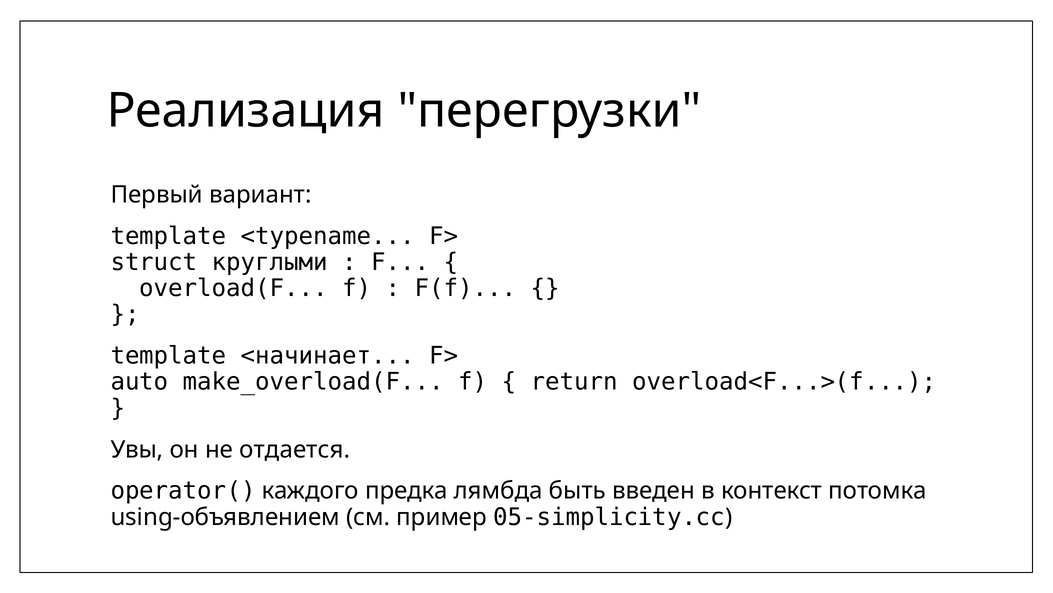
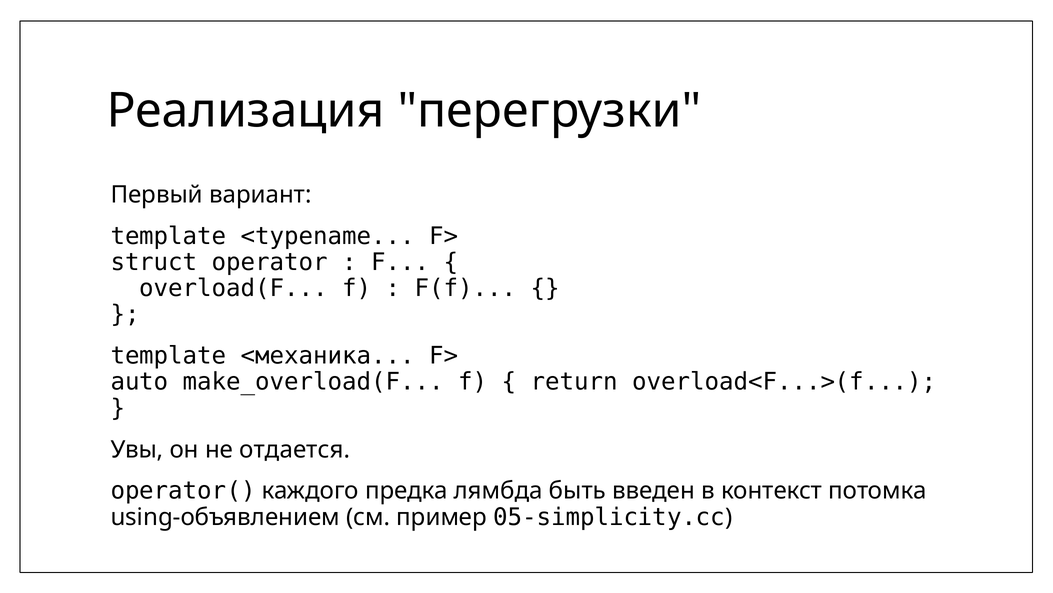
круглыми: круглыми -> operator (270, 262)
<начинает: <начинает -> <механика (328, 356)
